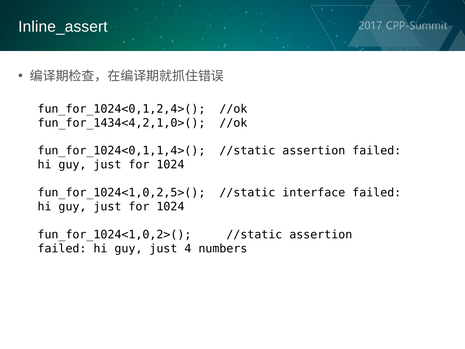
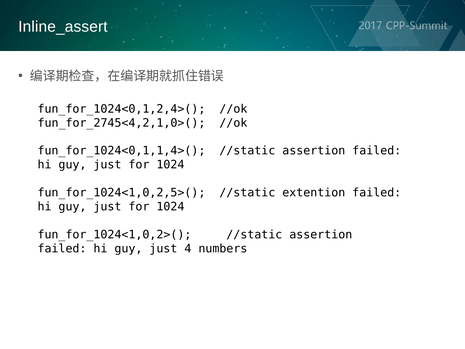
fun_for_1434<4,2,1,0>(: fun_for_1434<4,2,1,0>( -> fun_for_2745<4,2,1,0>( (121, 123)
interface: interface -> extention (314, 193)
